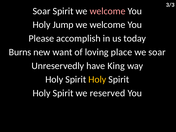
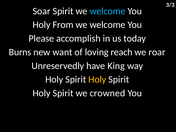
welcome colour: pink -> light blue (108, 11)
Jump: Jump -> From (63, 25)
place: place -> reach (122, 52)
we soar: soar -> roar (157, 52)
reserved: reserved -> crowned (107, 93)
